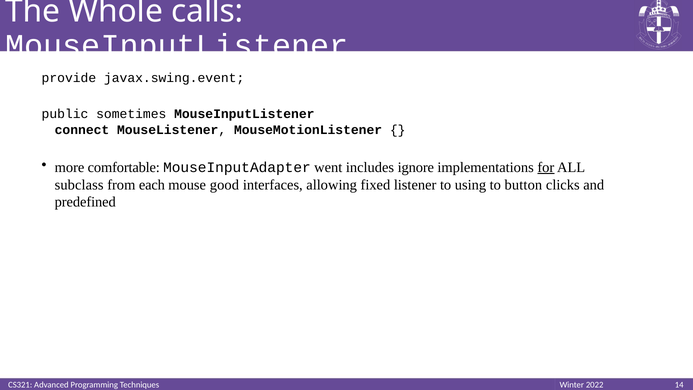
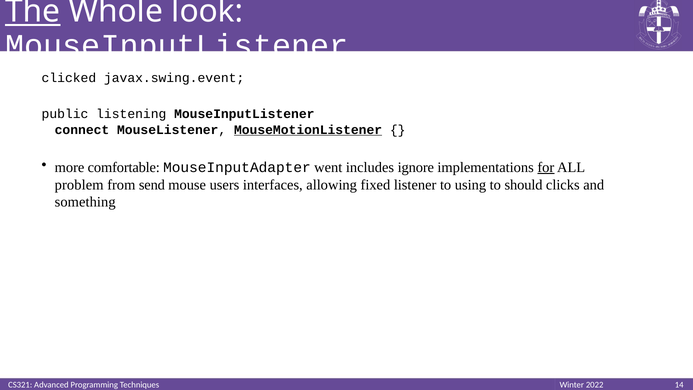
The underline: none -> present (33, 11)
calls: calls -> look (207, 11)
provide: provide -> clicked (69, 78)
sometimes: sometimes -> listening (131, 114)
MouseMotionListener underline: none -> present (308, 130)
subclass: subclass -> problem (79, 185)
each: each -> send (152, 185)
good: good -> users (224, 185)
button: button -> should (524, 185)
predefined: predefined -> something (85, 202)
